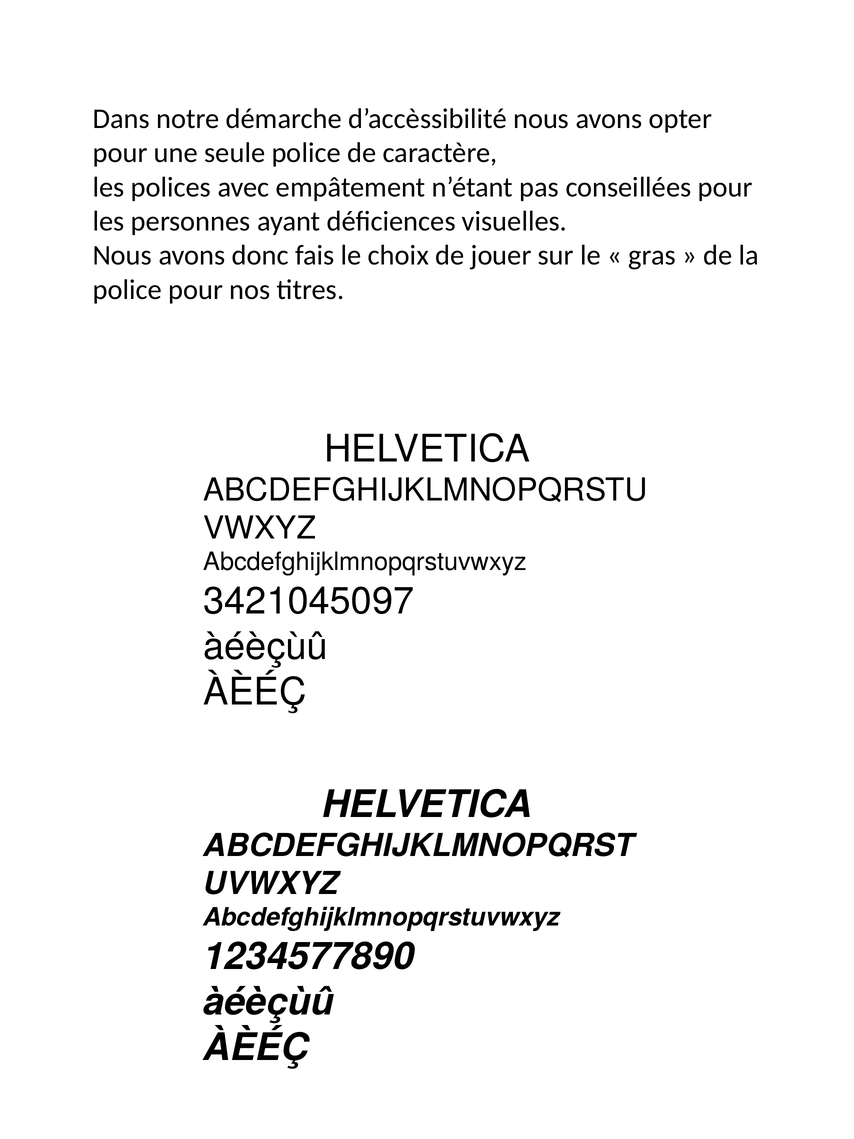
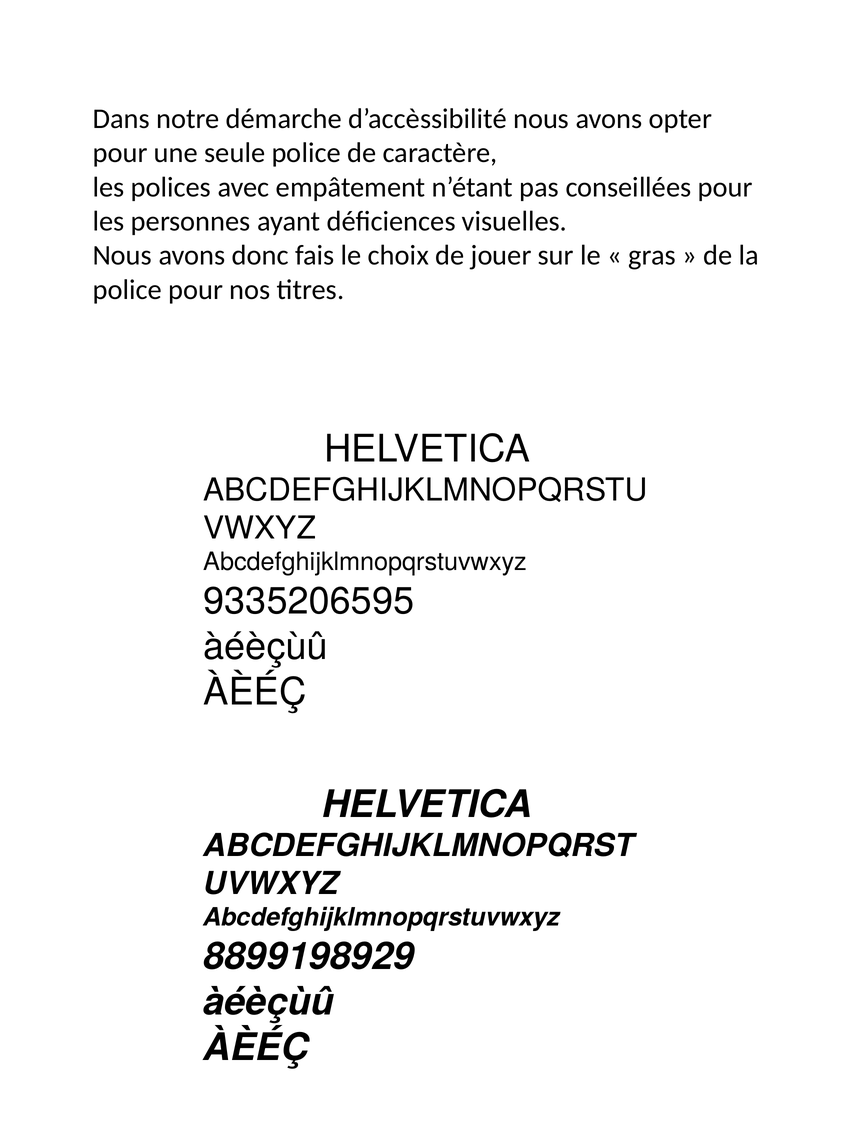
3421045097: 3421045097 -> 9335206595 (309, 601)
1234577890: 1234577890 -> 8899198929 (309, 956)
